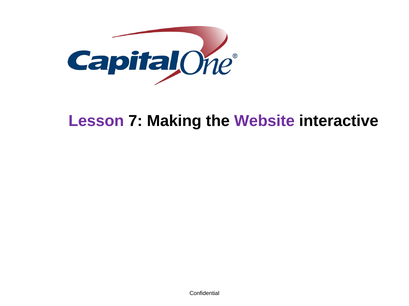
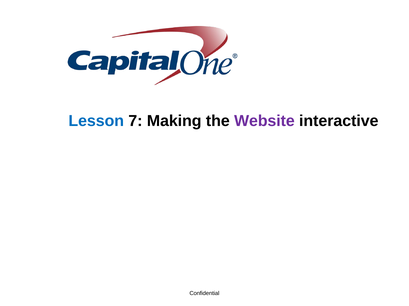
Lesson colour: purple -> blue (96, 121)
